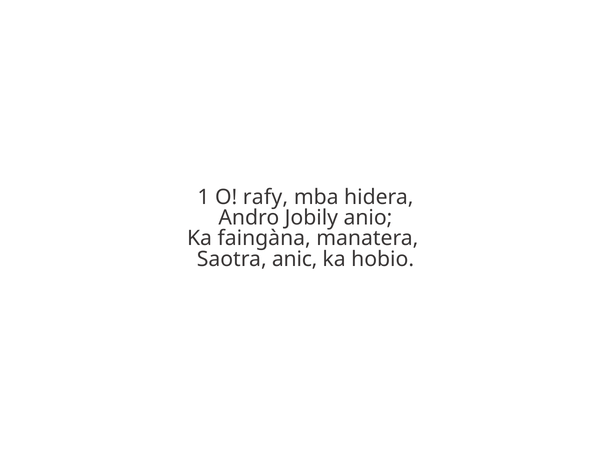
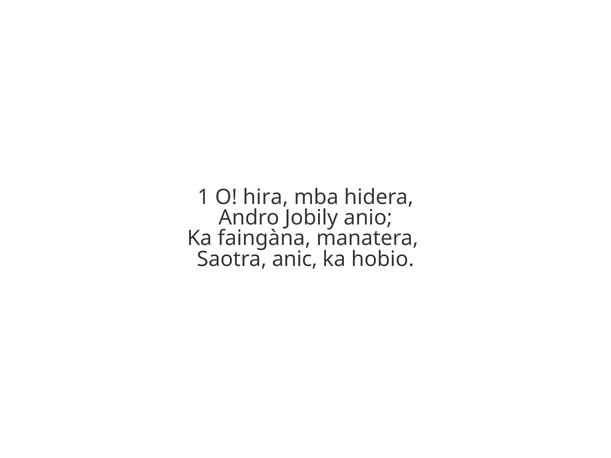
rafy: rafy -> hira (266, 197)
